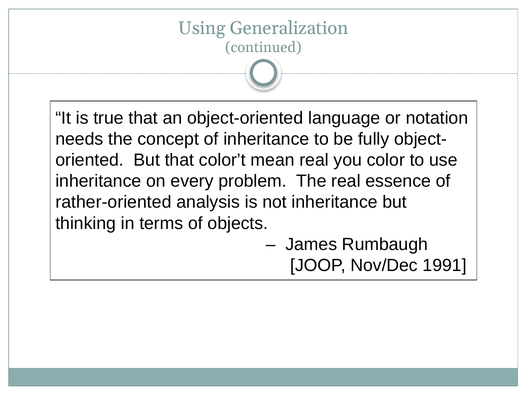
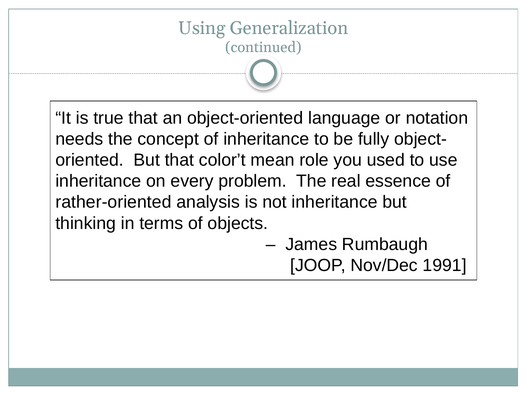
mean real: real -> role (314, 160)
color: color -> used (386, 160)
